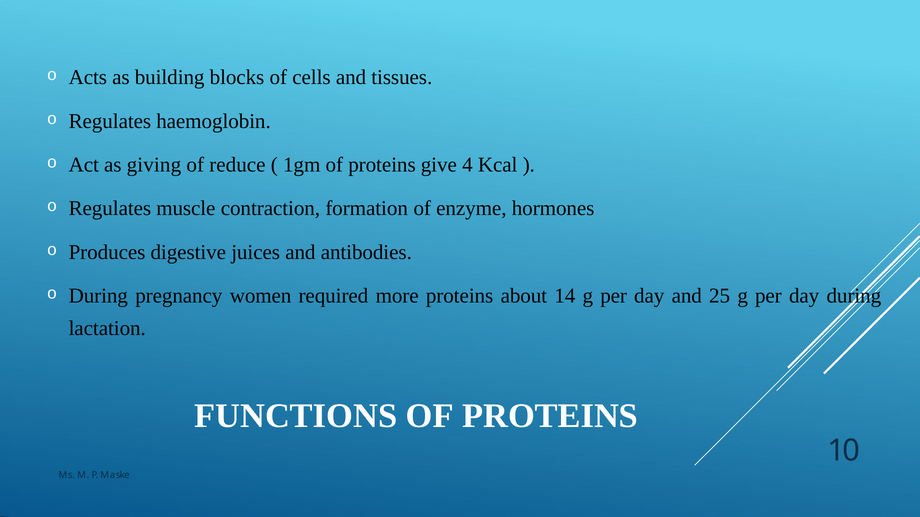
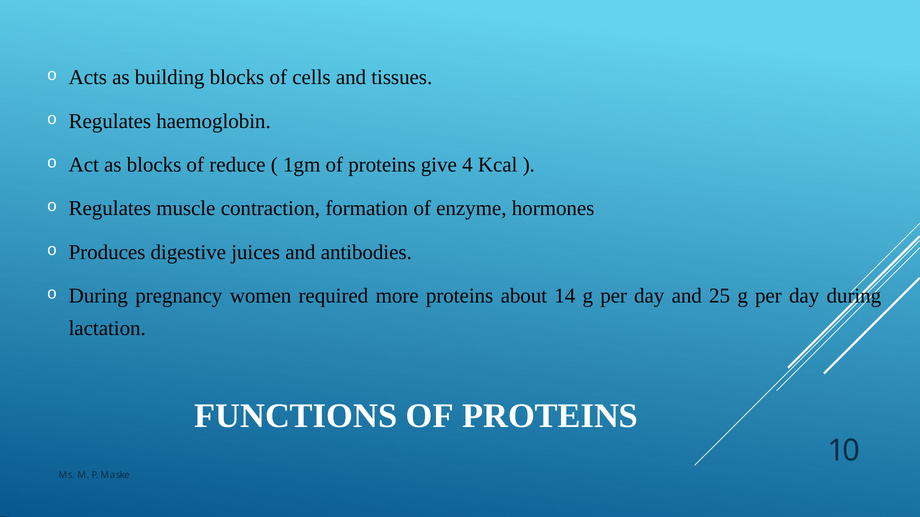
as giving: giving -> blocks (154, 165)
